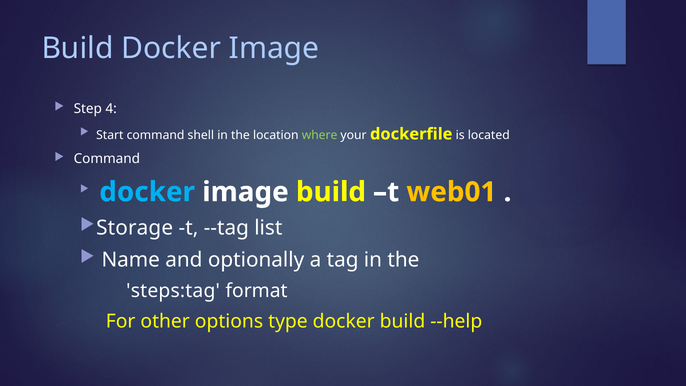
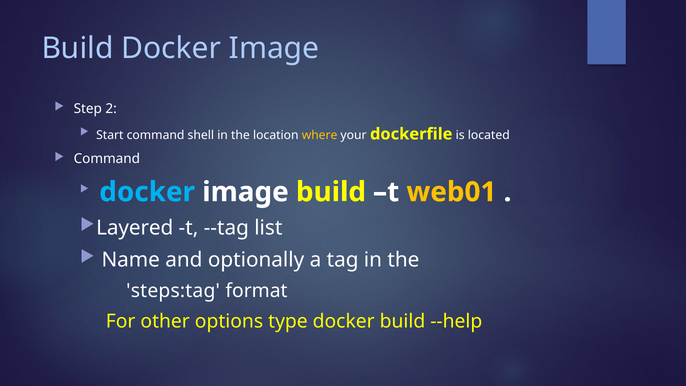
4: 4 -> 2 (111, 109)
where colour: light green -> yellow (320, 135)
Storage: Storage -> Layered (135, 228)
